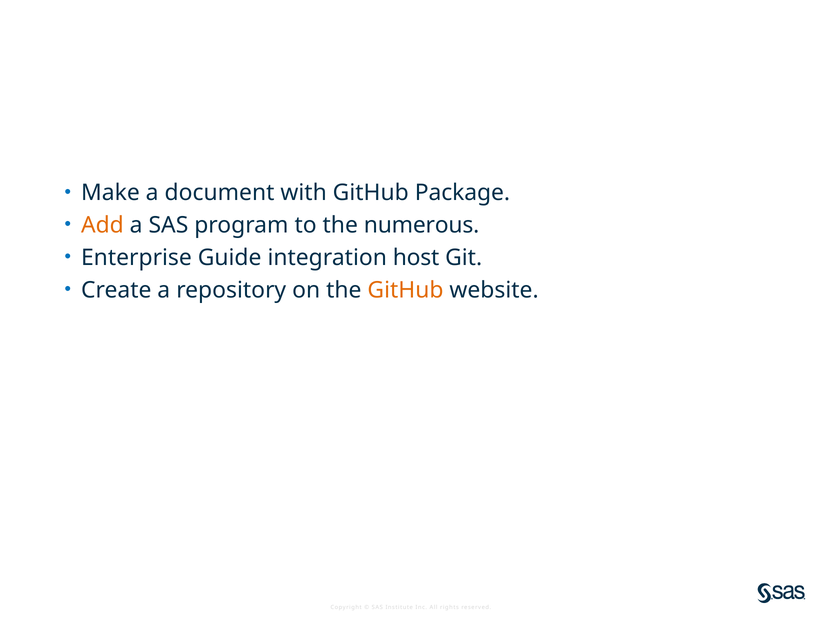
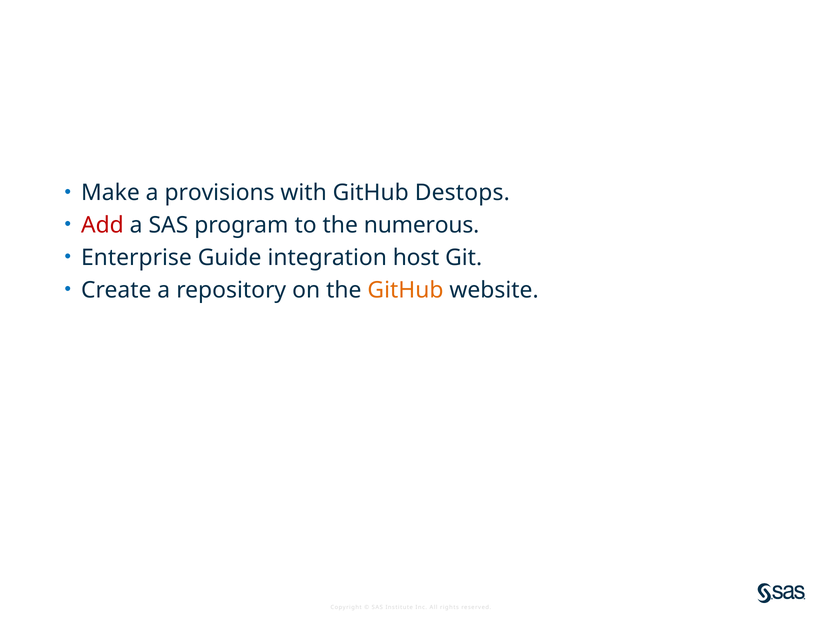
document: document -> provisions (220, 193)
Package: Package -> Destops (462, 193)
Add colour: orange -> red (102, 225)
